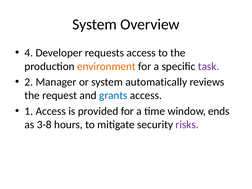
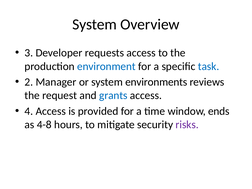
4: 4 -> 3 (29, 53)
environment colour: orange -> blue (106, 66)
task colour: purple -> blue (209, 66)
automatically: automatically -> environments (156, 82)
1: 1 -> 4 (29, 111)
3-8: 3-8 -> 4-8 (44, 125)
